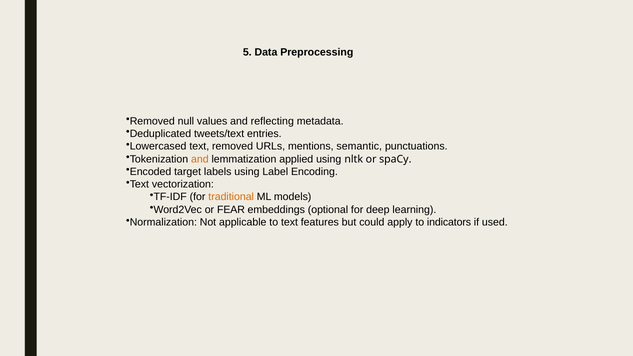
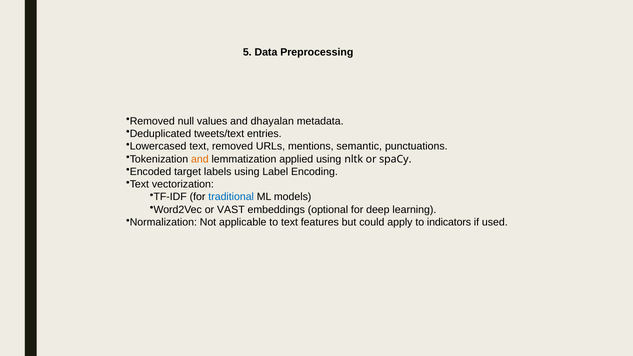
reflecting: reflecting -> dhayalan (272, 121)
traditional colour: orange -> blue (231, 197)
FEAR: FEAR -> VAST (231, 210)
